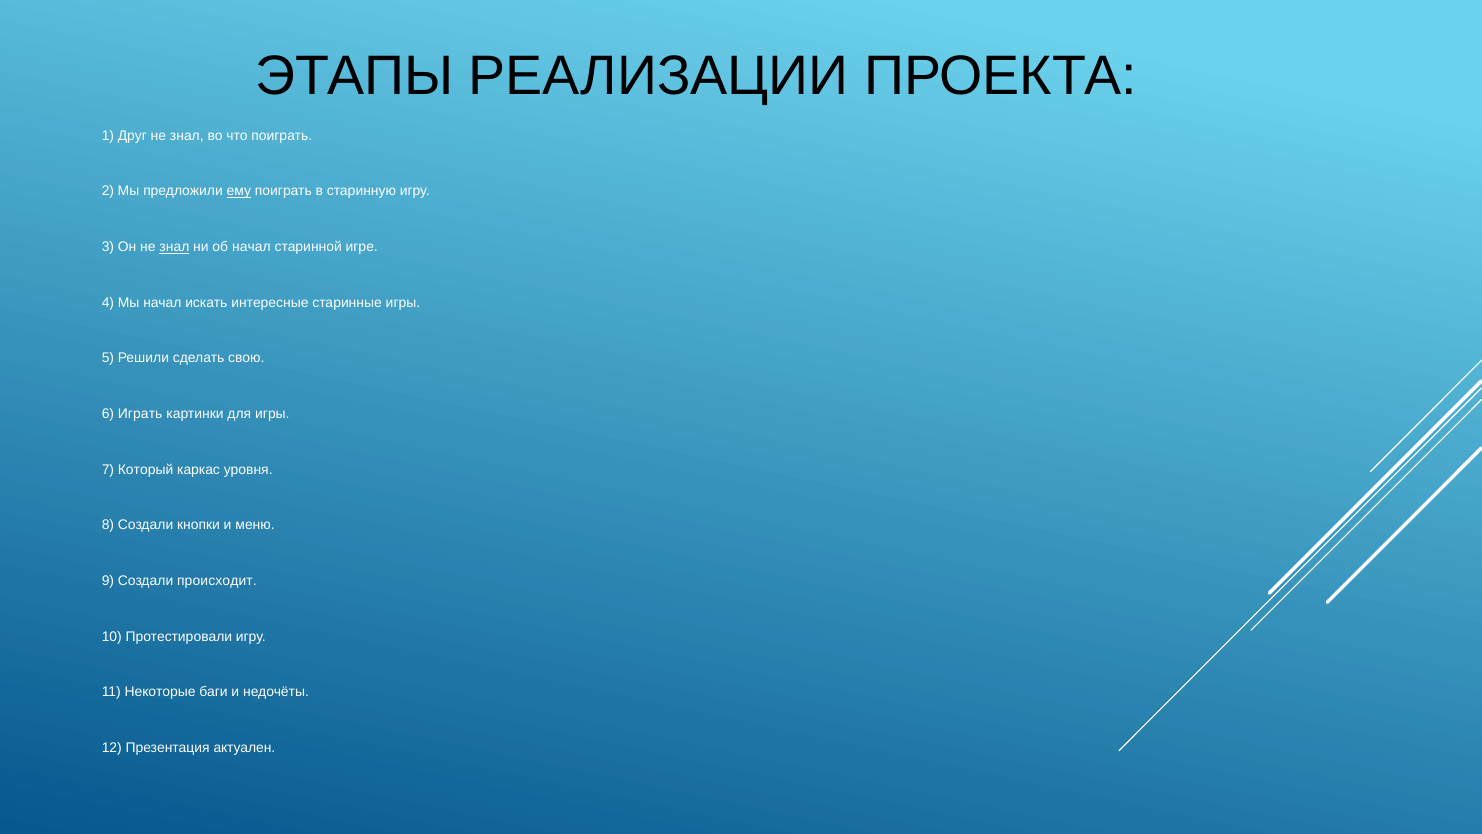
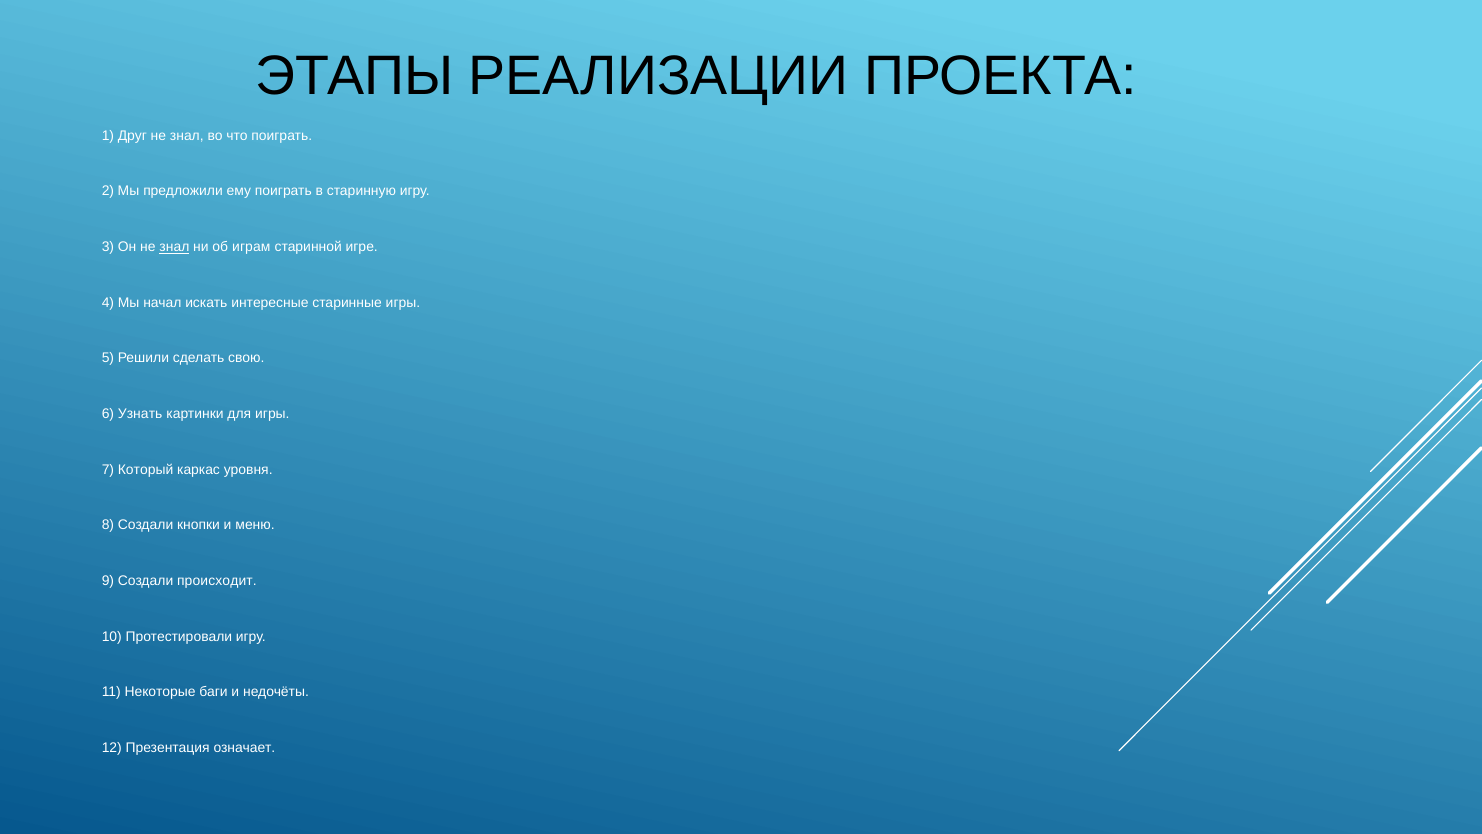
ему underline: present -> none (239, 191)
об начал: начал -> играм (251, 247)
Играть: Играть -> Узнать (140, 414)
актуален: актуален -> означает (244, 747)
